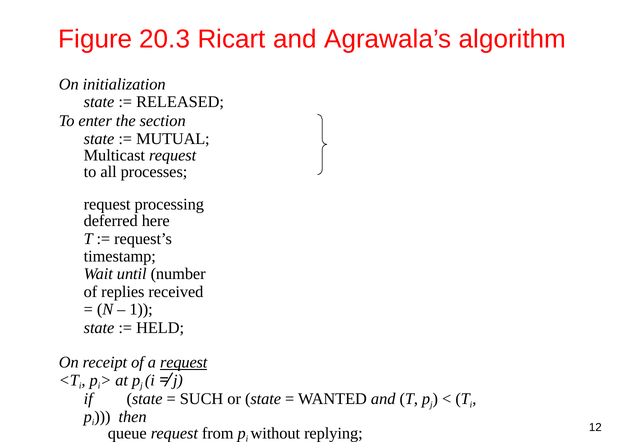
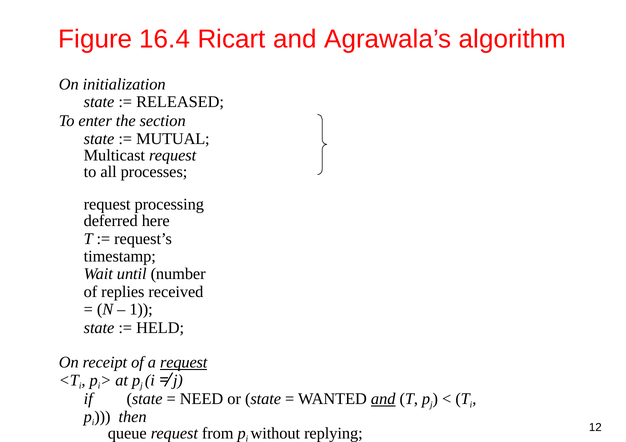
20.3: 20.3 -> 16.4 (165, 39)
SUCH: SUCH -> NEED (202, 400)
and underline: none -> present (383, 400)
